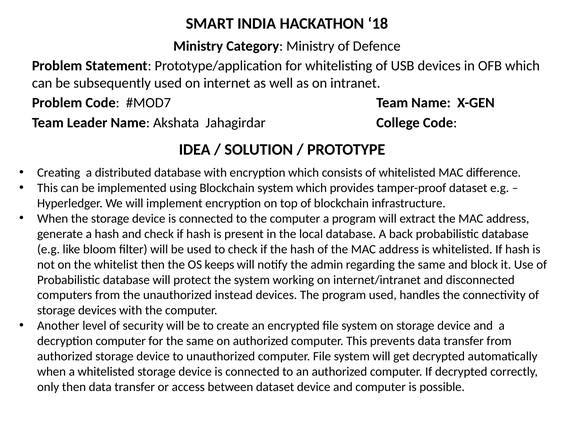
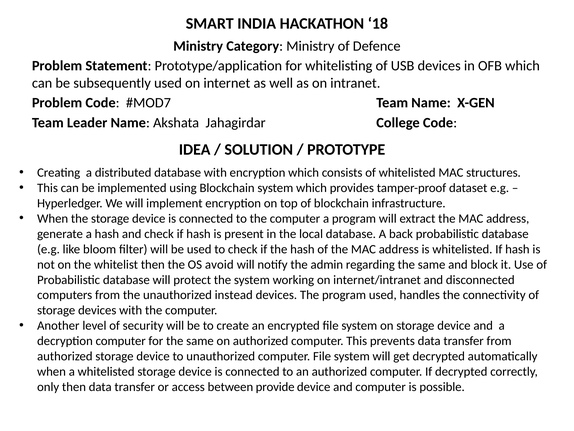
difference: difference -> structures (493, 172)
keeps: keeps -> avoid (219, 264)
between dataset: dataset -> provide (275, 387)
